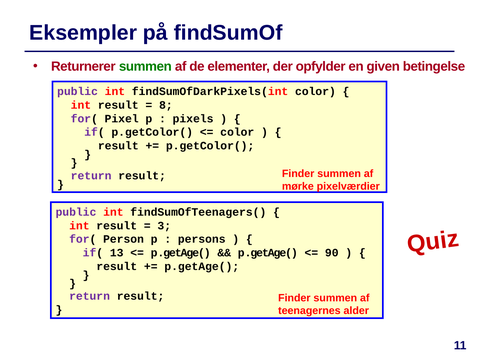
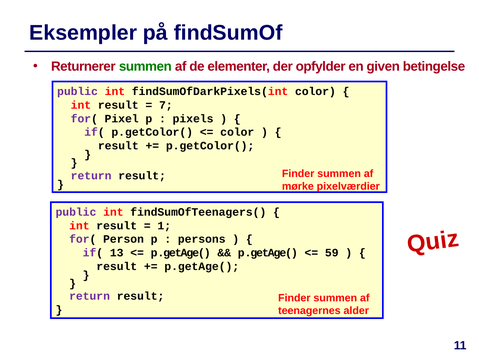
8: 8 -> 7 (166, 105)
3: 3 -> 1 (164, 226)
90: 90 -> 59 (332, 253)
